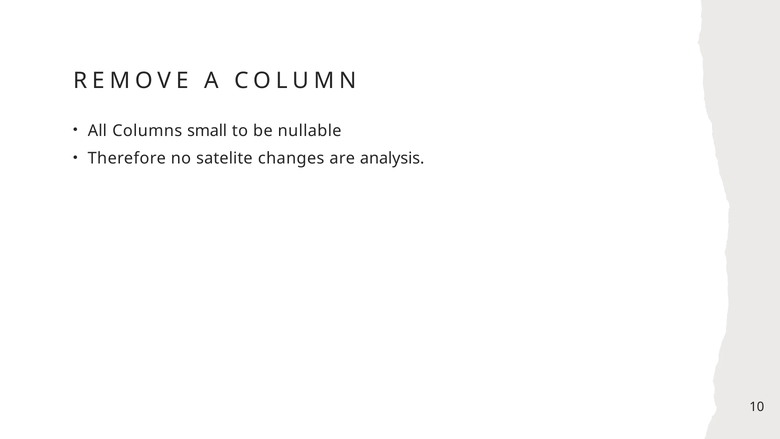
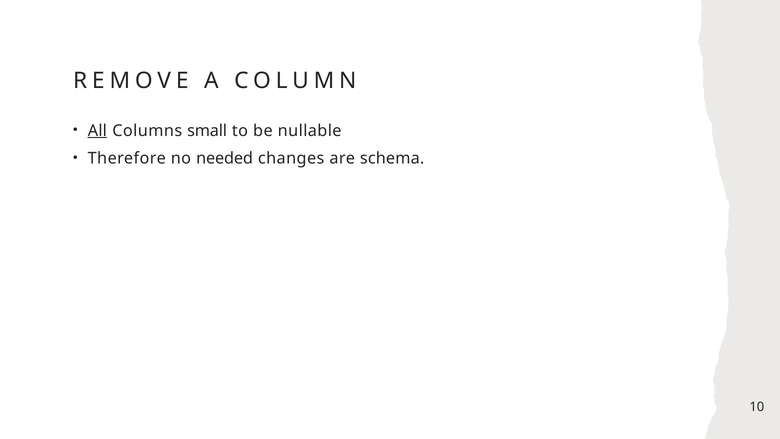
All underline: none -> present (97, 131)
satelite: satelite -> needed (225, 158)
analysis: analysis -> schema (392, 158)
